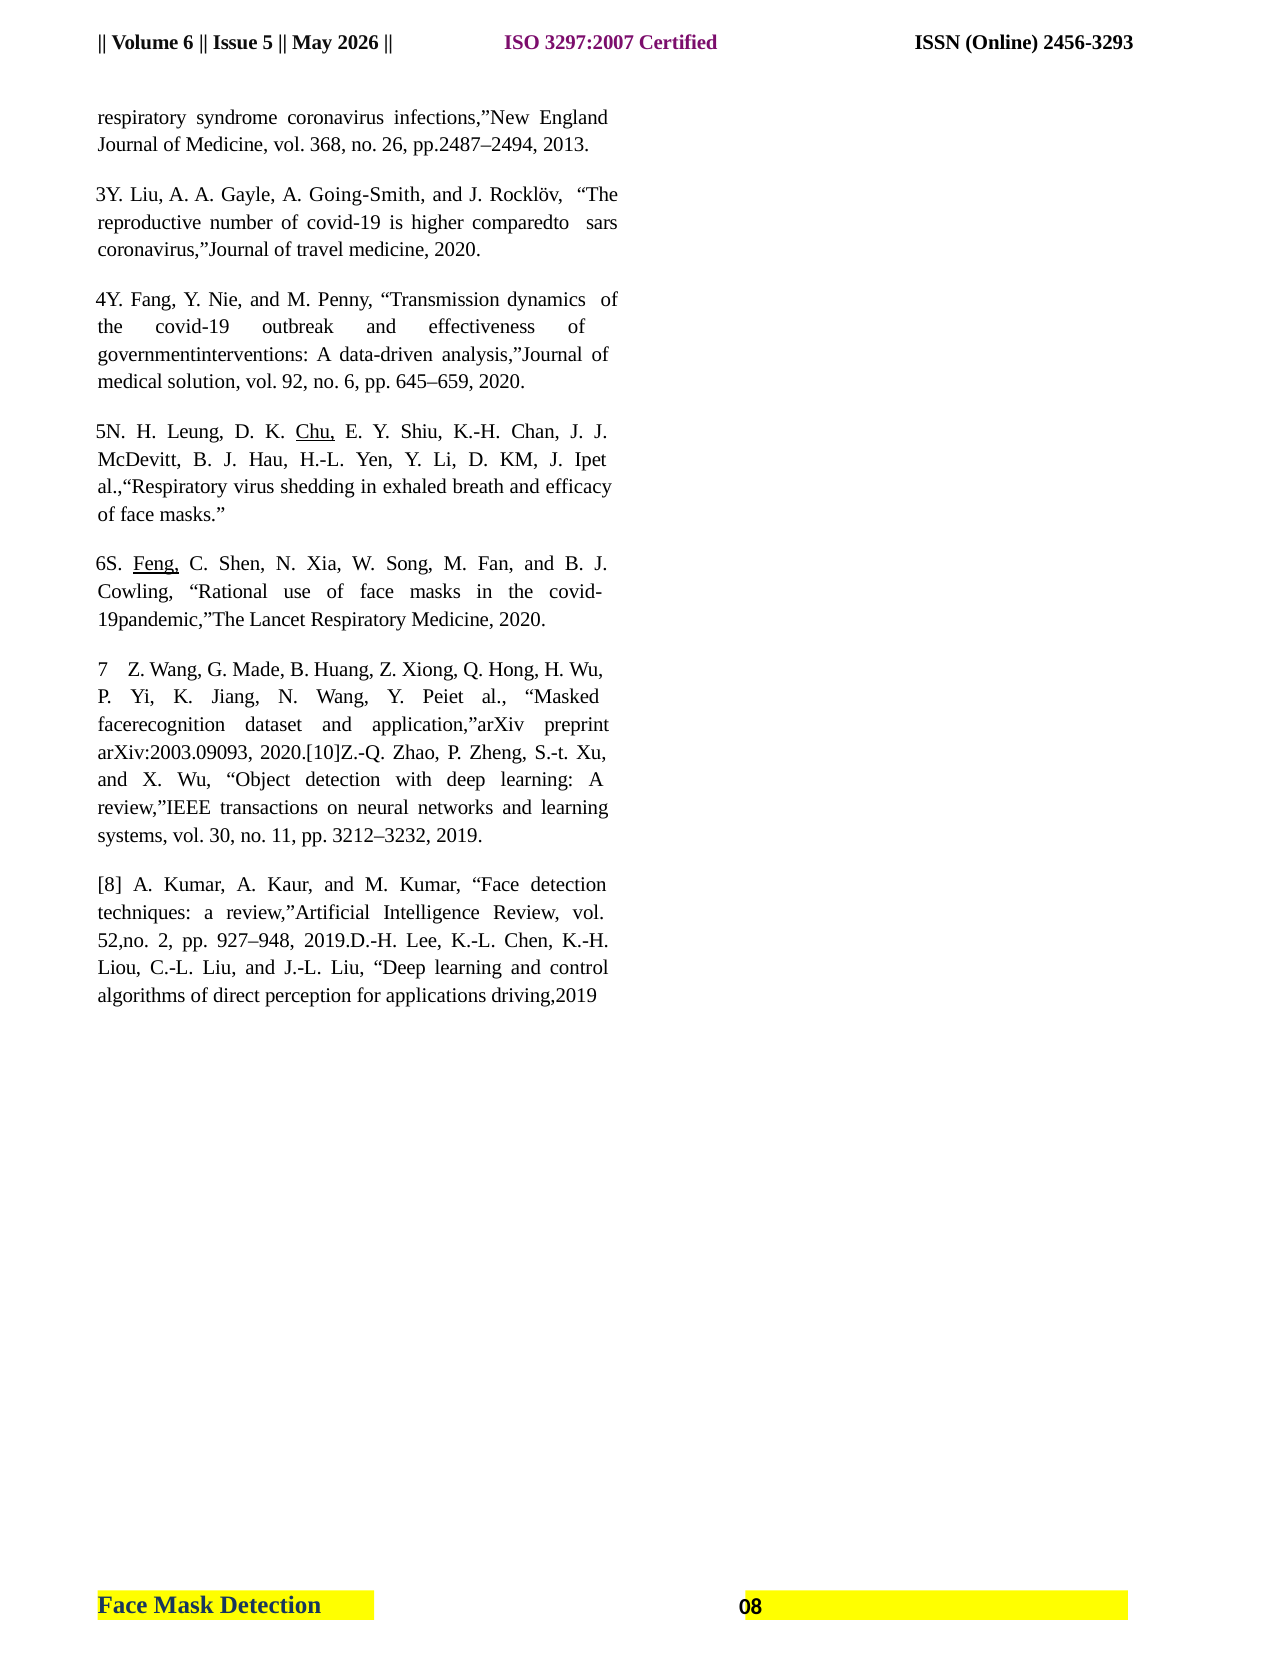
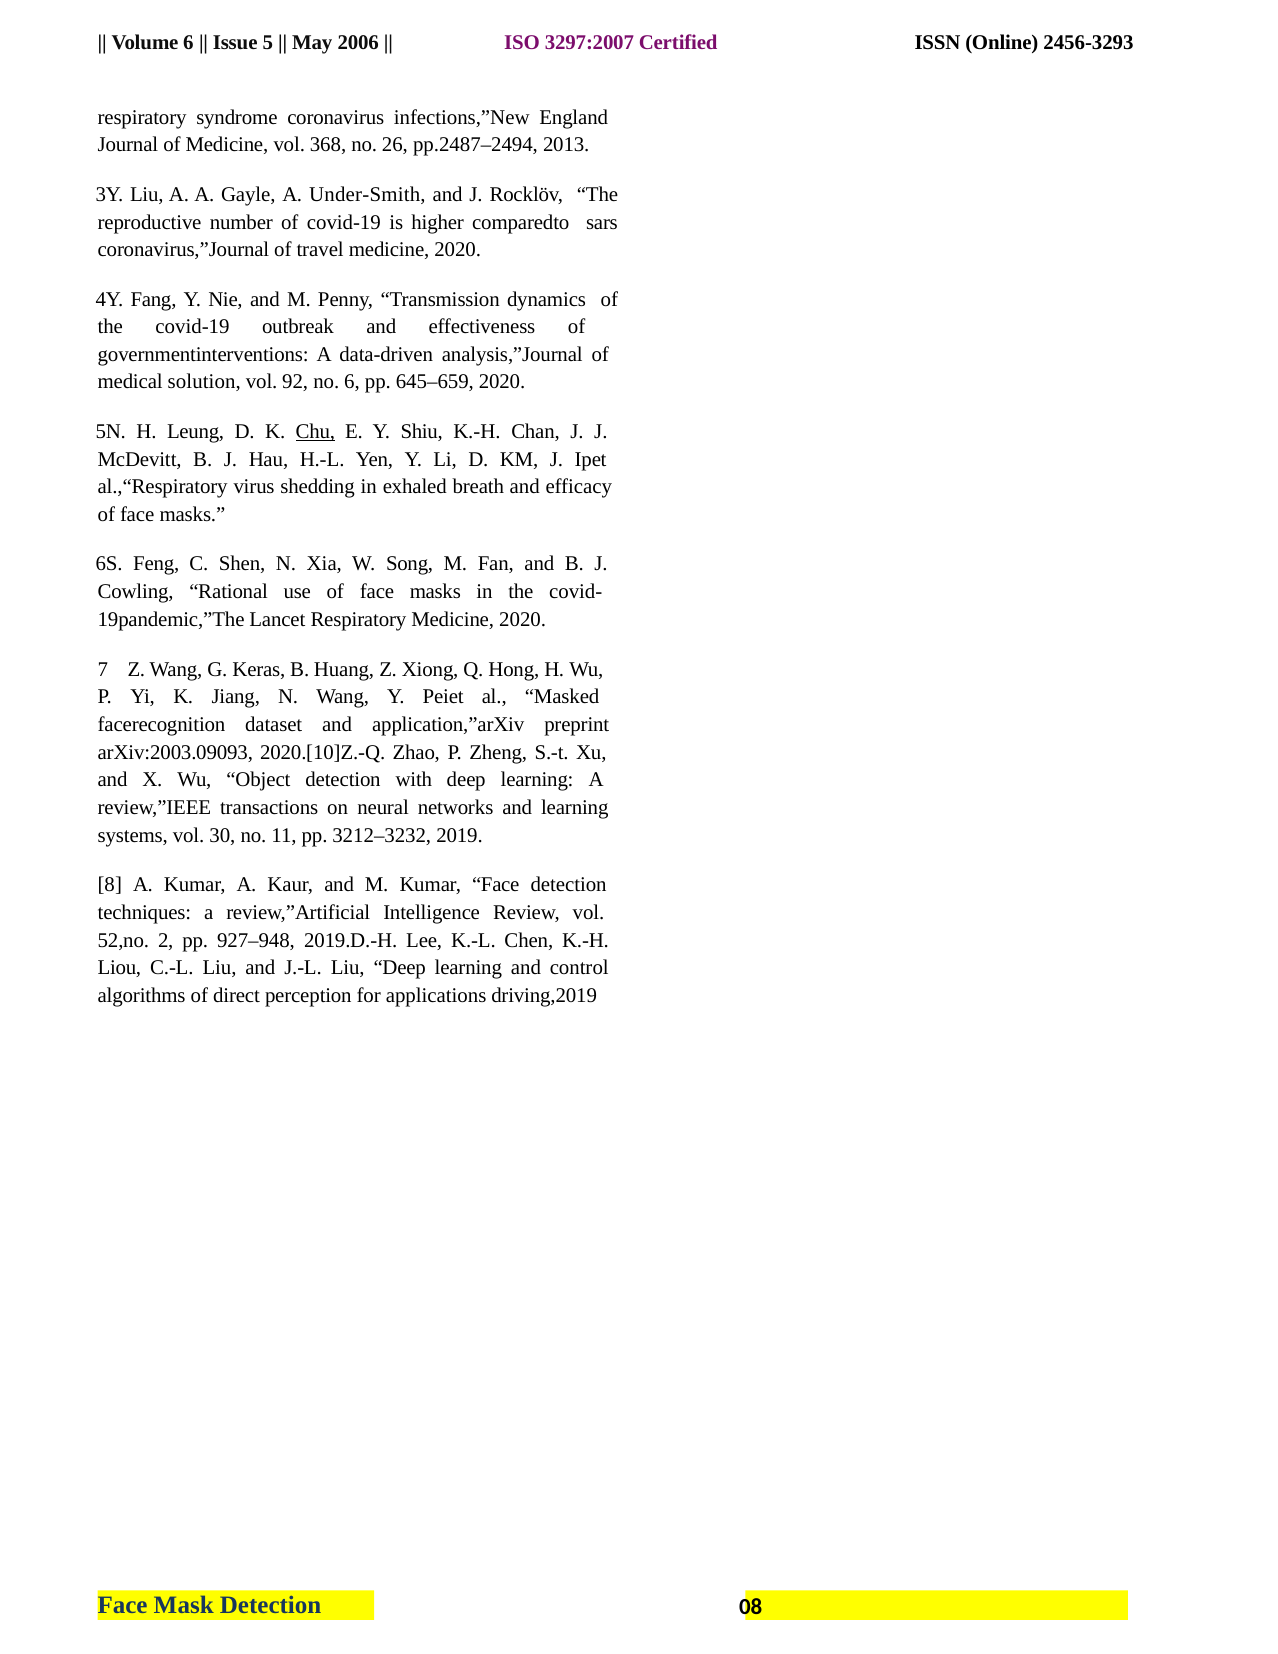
2026: 2026 -> 2006 (358, 43)
Going-Smith: Going-Smith -> Under-Smith (367, 195)
Feng underline: present -> none (156, 564)
Made: Made -> Keras (259, 669)
